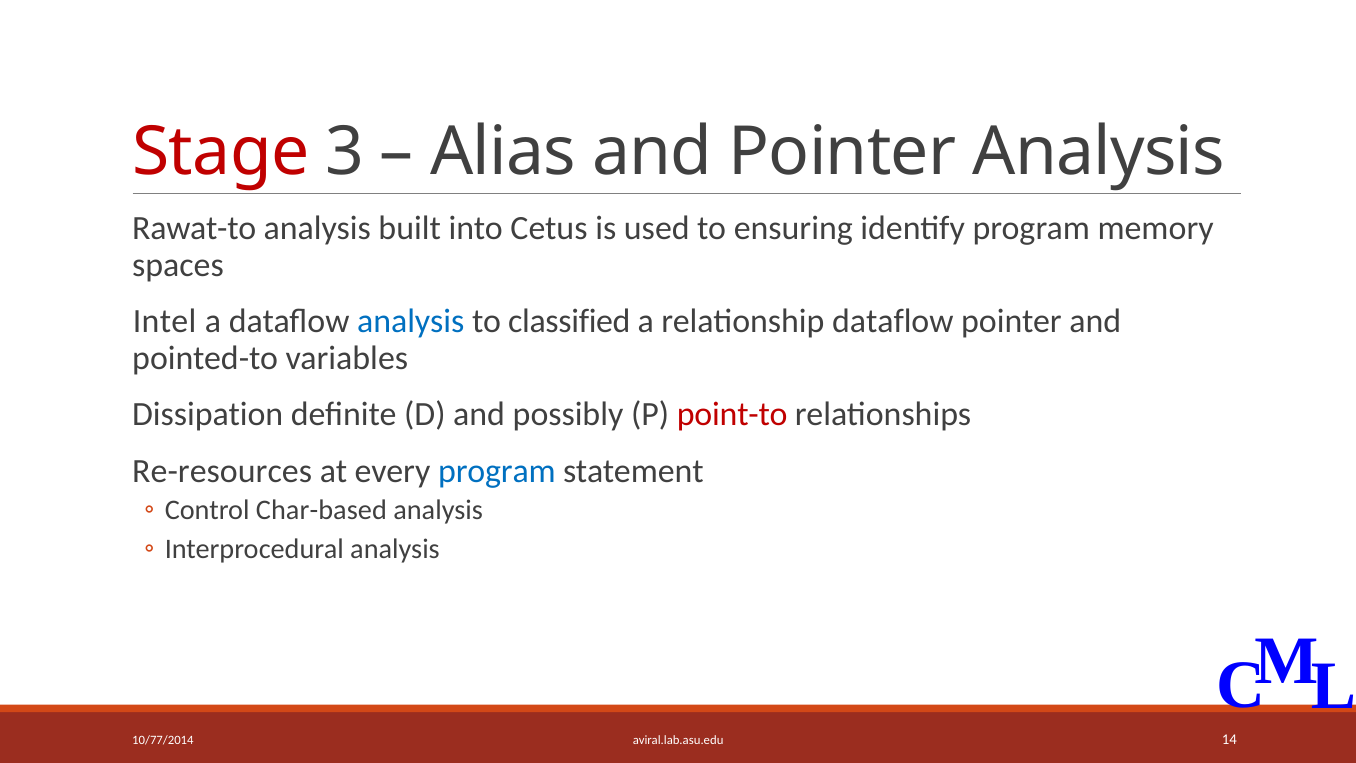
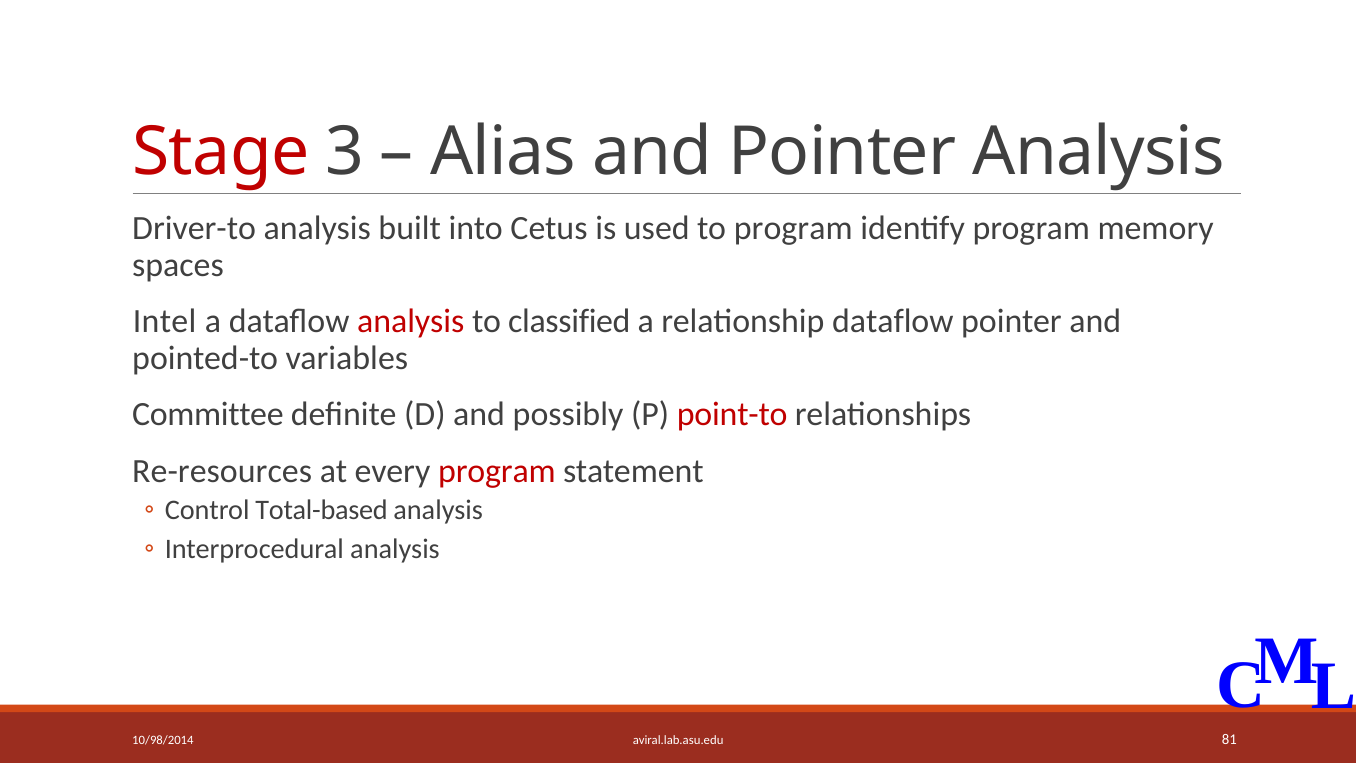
Rawat-to: Rawat-to -> Driver-to (194, 228)
to ensuring: ensuring -> program (793, 228)
analysis colour: blue -> red (411, 321)
Dissipation: Dissipation -> Committee (208, 414)
program colour: blue -> red (497, 471)
Char-based: Char-based -> Total-based (322, 510)
10/77/2014: 10/77/2014 -> 10/98/2014 (163, 740)
14: 14 -> 81 (1229, 740)
